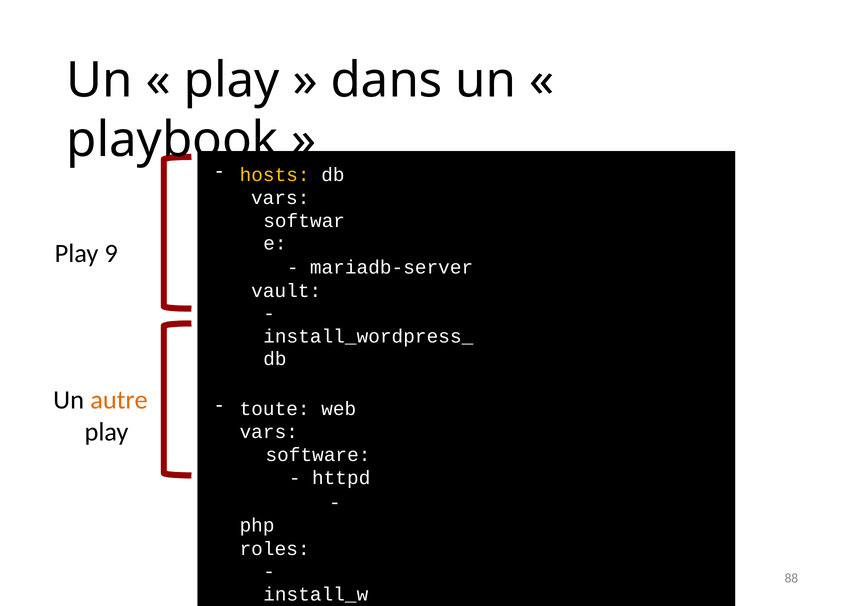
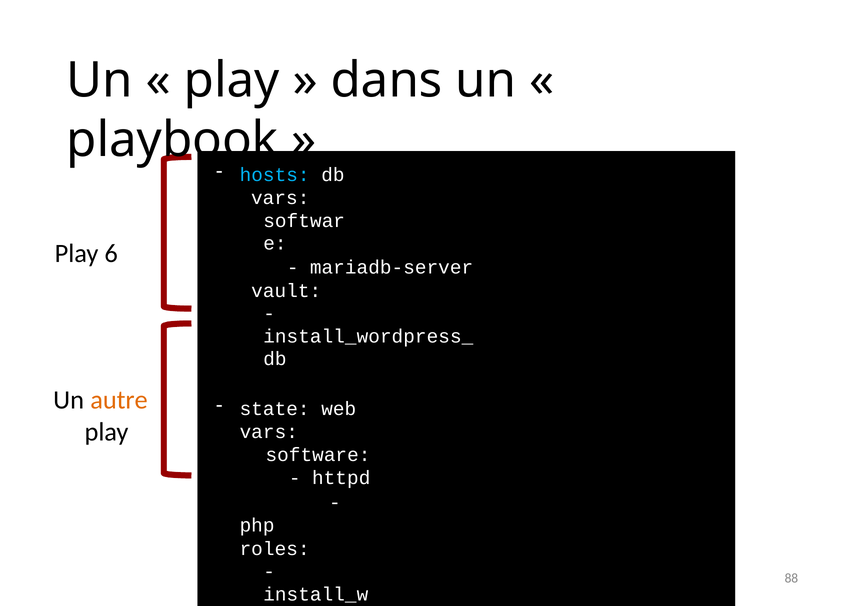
hosts colour: yellow -> light blue (275, 174)
9: 9 -> 6 (111, 253)
toute: toute -> state (275, 408)
